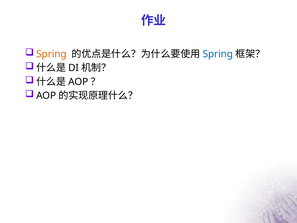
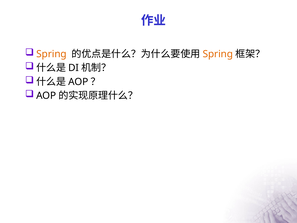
Spring colour: blue -> orange (218, 54)
